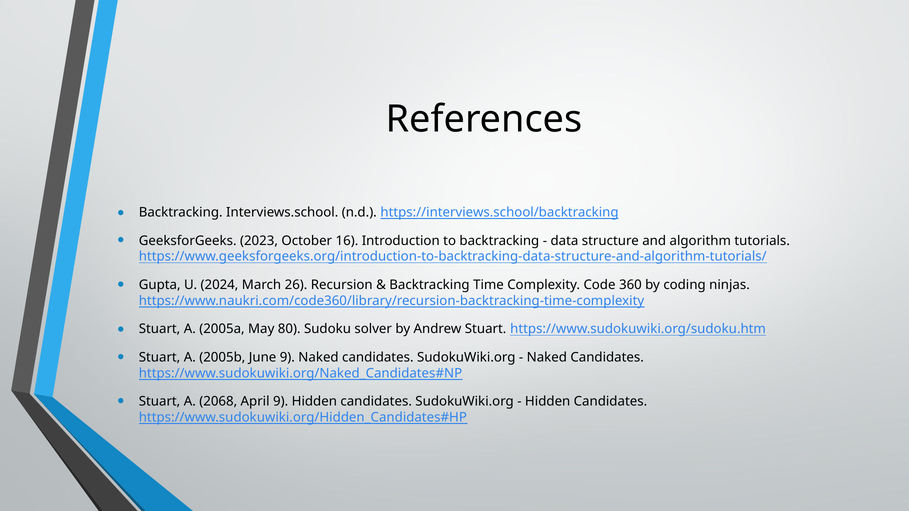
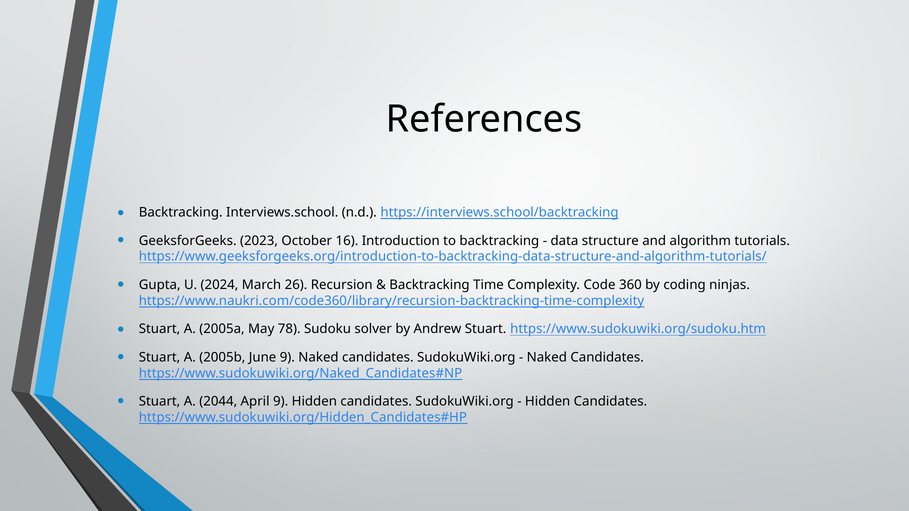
80: 80 -> 78 (289, 329)
2068: 2068 -> 2044 (218, 402)
